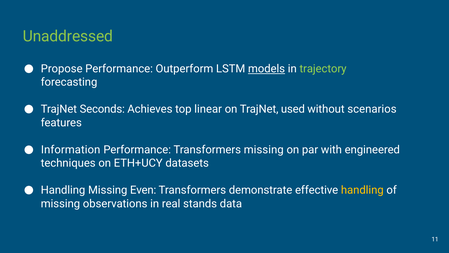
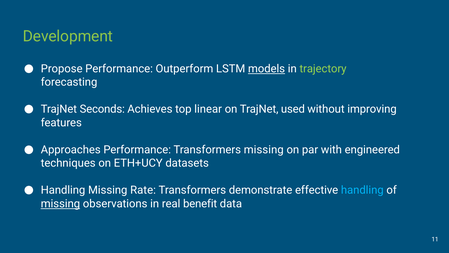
Unaddressed: Unaddressed -> Development (68, 36)
scenarios: scenarios -> improving (372, 109)
Information: Information -> Approaches (71, 149)
Even: Even -> Rate (143, 190)
handling colour: yellow -> light blue (362, 190)
missing underline: none -> present (60, 203)
stands: stands -> benefit (200, 203)
